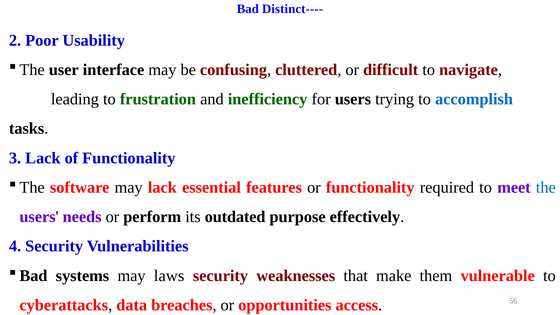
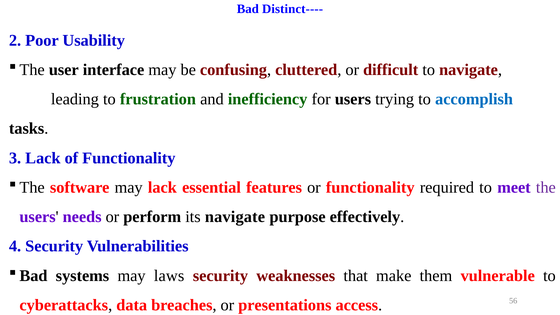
the colour: blue -> purple (546, 187)
its outdated: outdated -> navigate (235, 217)
opportunities: opportunities -> presentations (285, 305)
